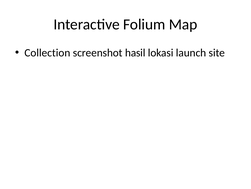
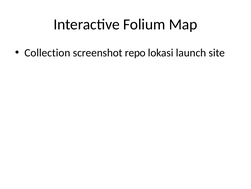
hasil: hasil -> repo (135, 53)
